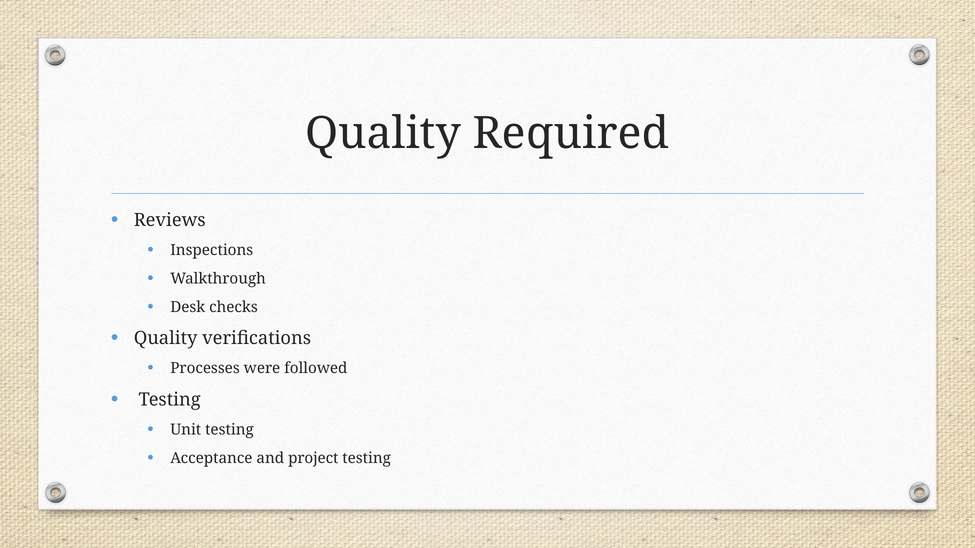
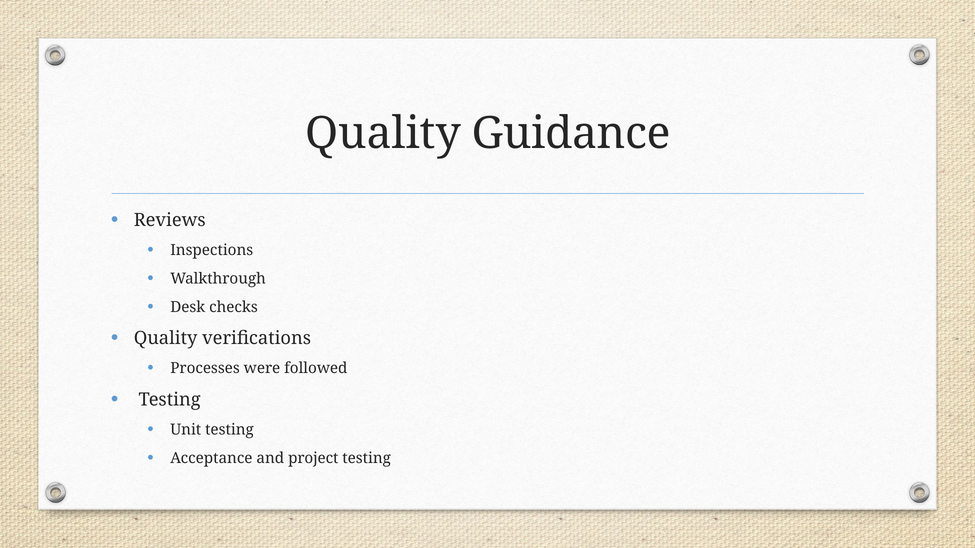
Required: Required -> Guidance (571, 134)
